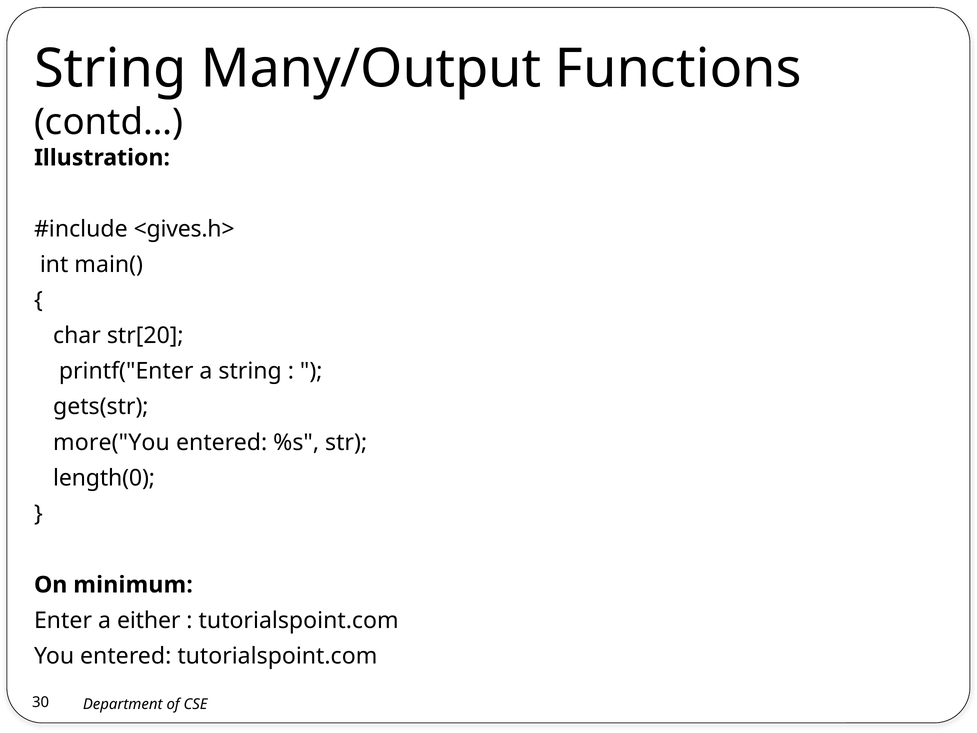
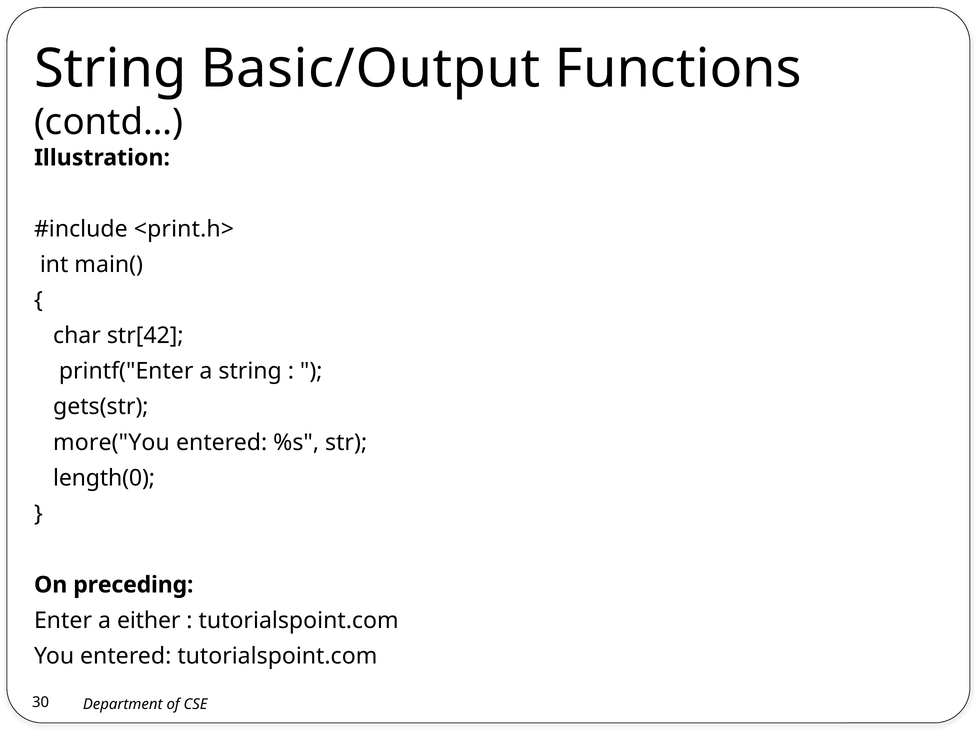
Many/Output: Many/Output -> Basic/Output (370, 69)
<gives.h>: <gives.h> -> <print.h> (184, 229)
str[20: str[20 -> str[42 (145, 336)
minimum: minimum -> preceding (133, 585)
